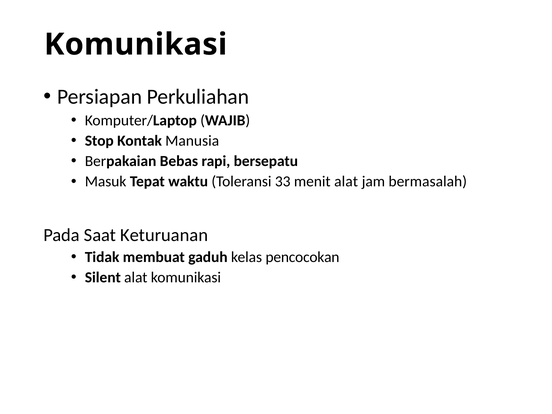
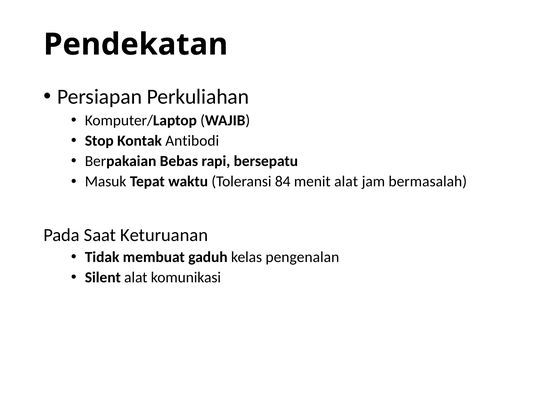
Komunikasi: Komunikasi -> Pendekatan (136, 44)
Manusia: Manusia -> Antibodi (192, 141)
33: 33 -> 84 (283, 182)
pencocokan: pencocokan -> pengenalan (302, 257)
